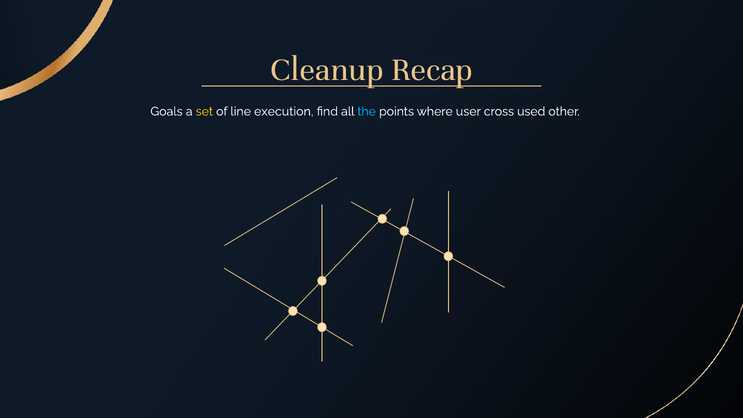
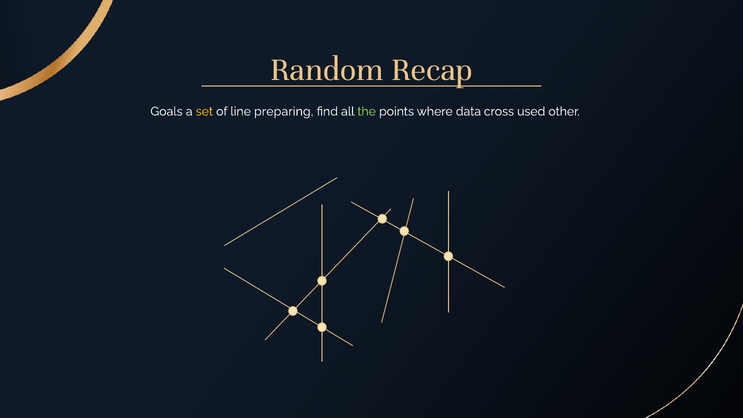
Cleanup: Cleanup -> Random (327, 69)
execution: execution -> preparing (284, 111)
the colour: light blue -> light green (367, 111)
user: user -> data (468, 111)
